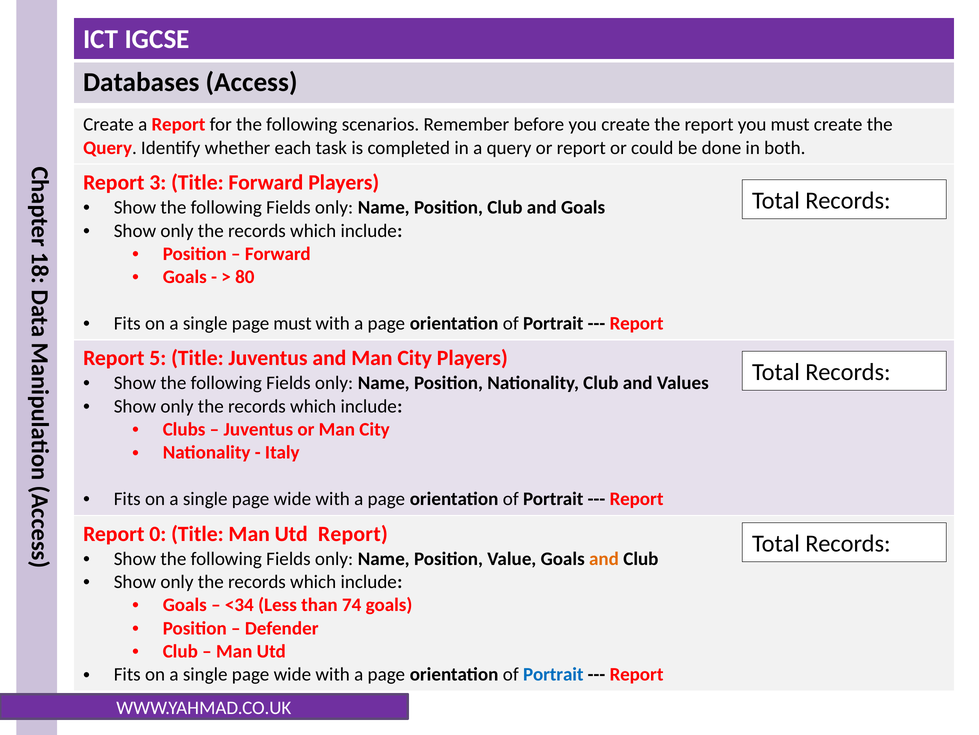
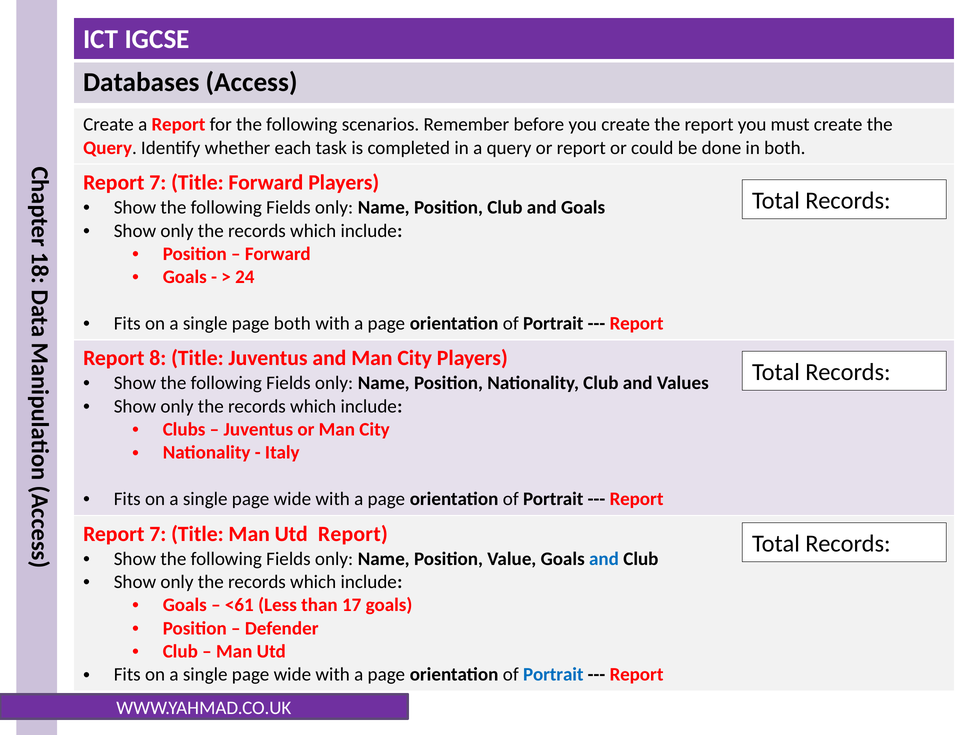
3: 3 -> 7 (158, 182)
80: 80 -> 24 (245, 277)
page must: must -> both (292, 323)
Report 5: 5 -> 8 (158, 358)
0: 0 -> 7 (158, 533)
and colour: orange -> blue (604, 558)
<34: <34 -> <61 (239, 604)
74: 74 -> 17 (352, 604)
